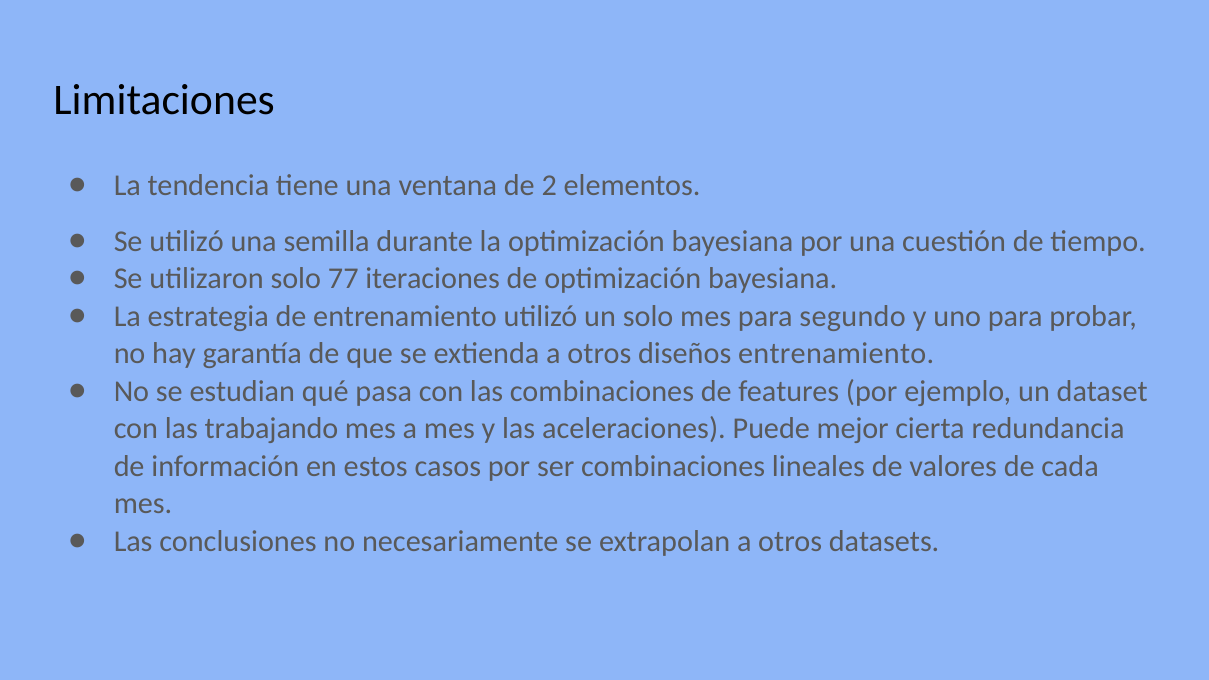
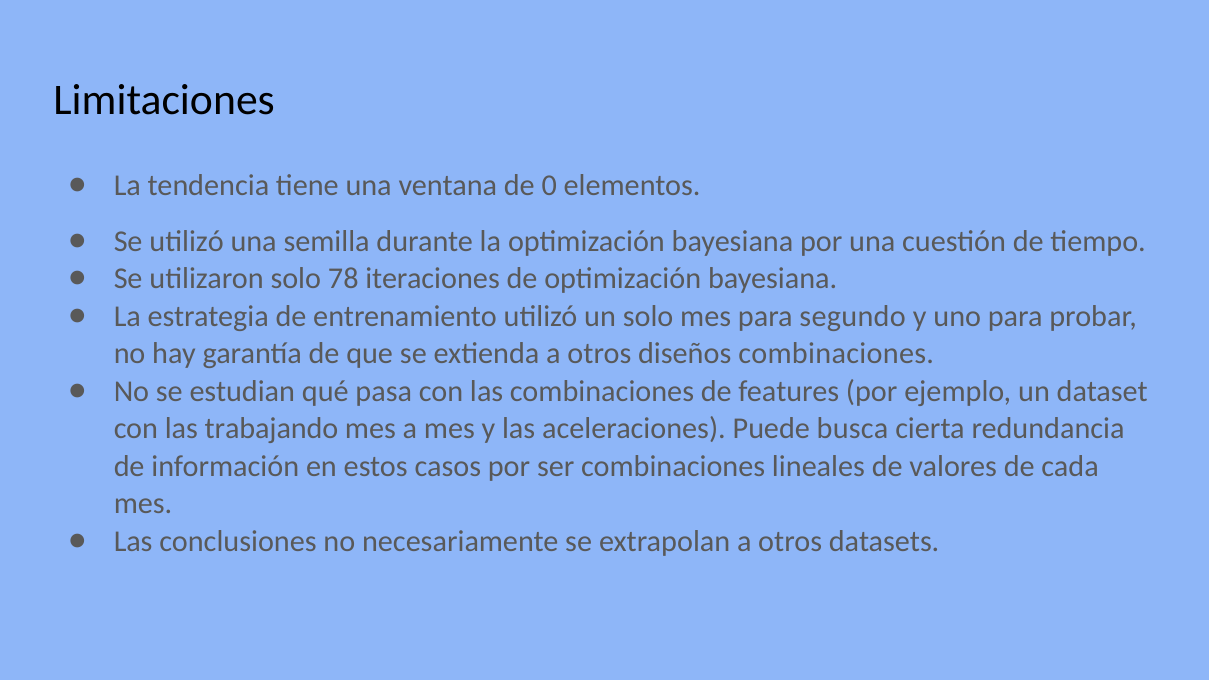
2: 2 -> 0 (549, 186)
77: 77 -> 78 (343, 279)
diseños entrenamiento: entrenamiento -> combinaciones (836, 354)
mejor: mejor -> busca (852, 429)
